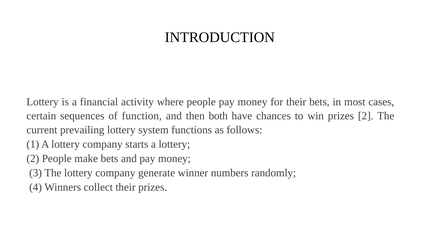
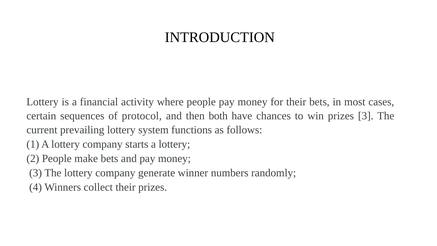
function: function -> protocol (142, 116)
prizes 2: 2 -> 3 (366, 116)
